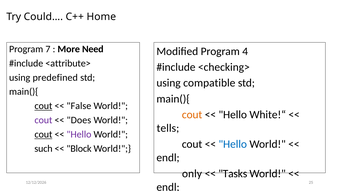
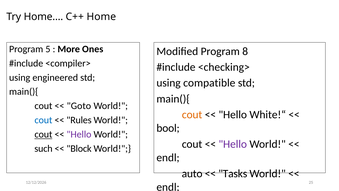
Could…: Could… -> Home… (43, 17)
7: 7 -> 5 (48, 49)
Need: Need -> Ones (93, 49)
4: 4 -> 8 (245, 51)
<attribute>: <attribute> -> <compiler> (68, 63)
predefined: predefined -> engineered (55, 77)
cout underline: present -> none (43, 106)
False: False -> Goto (79, 106)
cout colour: purple -> blue (43, 120)
Does: Does -> Rules (79, 120)
tells: tells -> bool (168, 128)
Hello colour: blue -> purple (233, 144)
only: only -> auto (192, 173)
